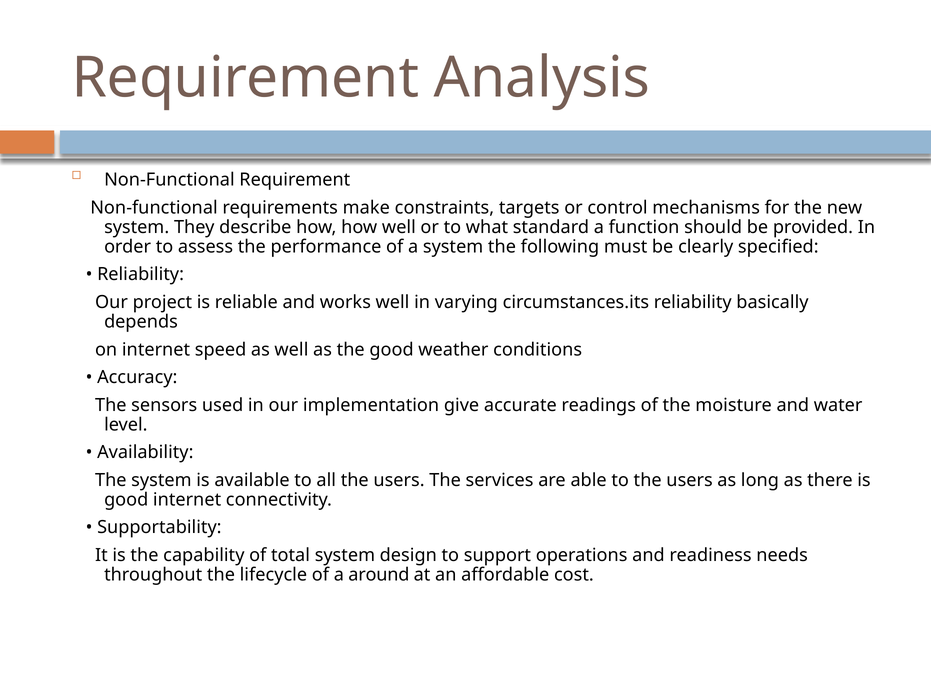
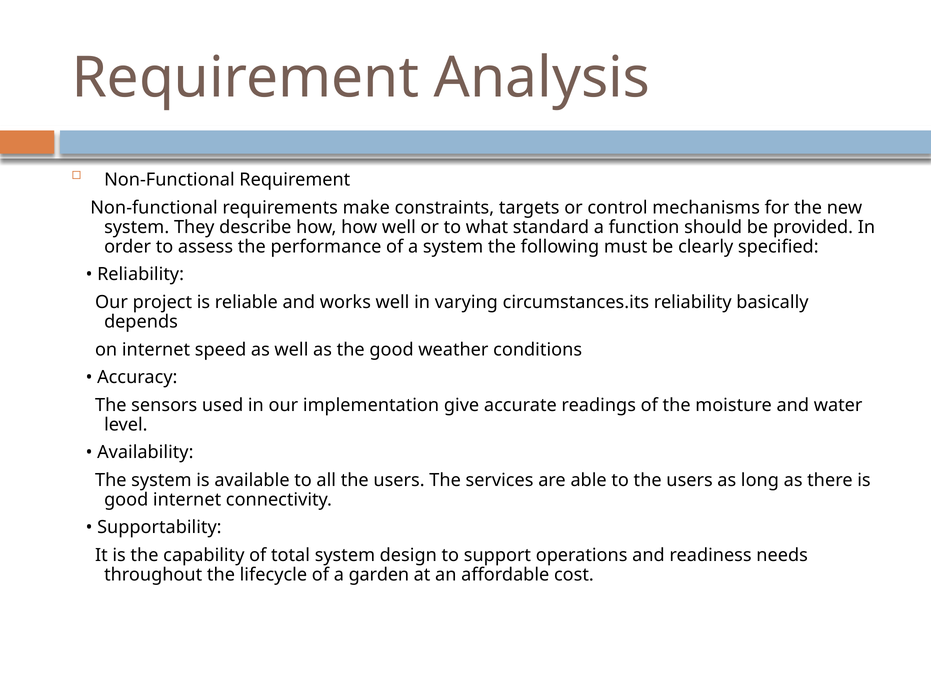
around: around -> garden (379, 574)
